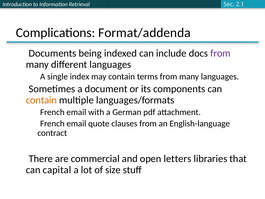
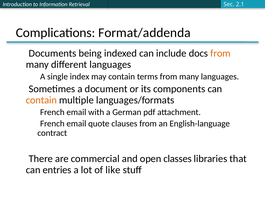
from colour: purple -> orange (220, 53)
letters: letters -> classes (178, 158)
capital: capital -> entries (57, 170)
size: size -> like (113, 170)
